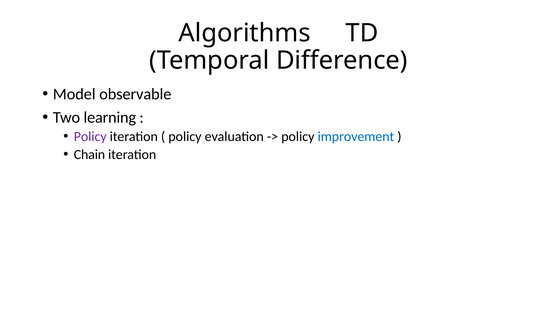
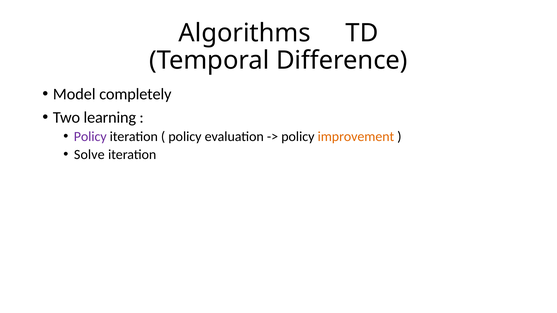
observable: observable -> completely (135, 94)
improvement colour: blue -> orange (356, 137)
Chain: Chain -> Solve (89, 155)
